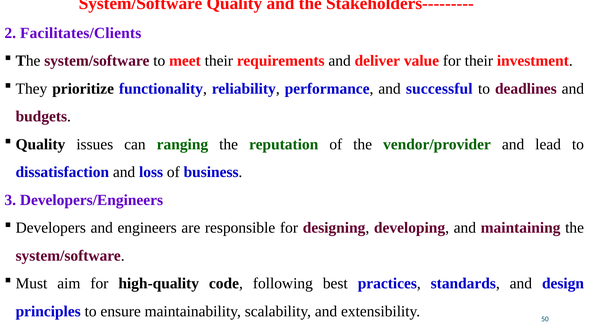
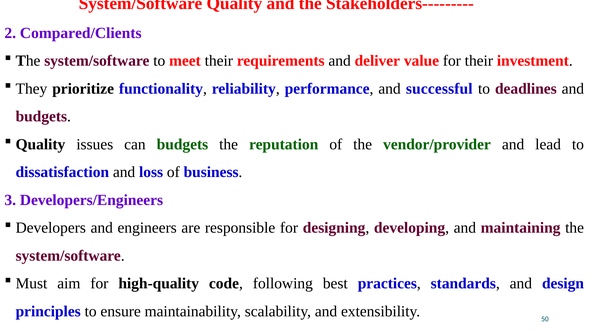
Facilitates/Clients: Facilitates/Clients -> Compared/Clients (81, 33)
can ranging: ranging -> budgets (182, 144)
